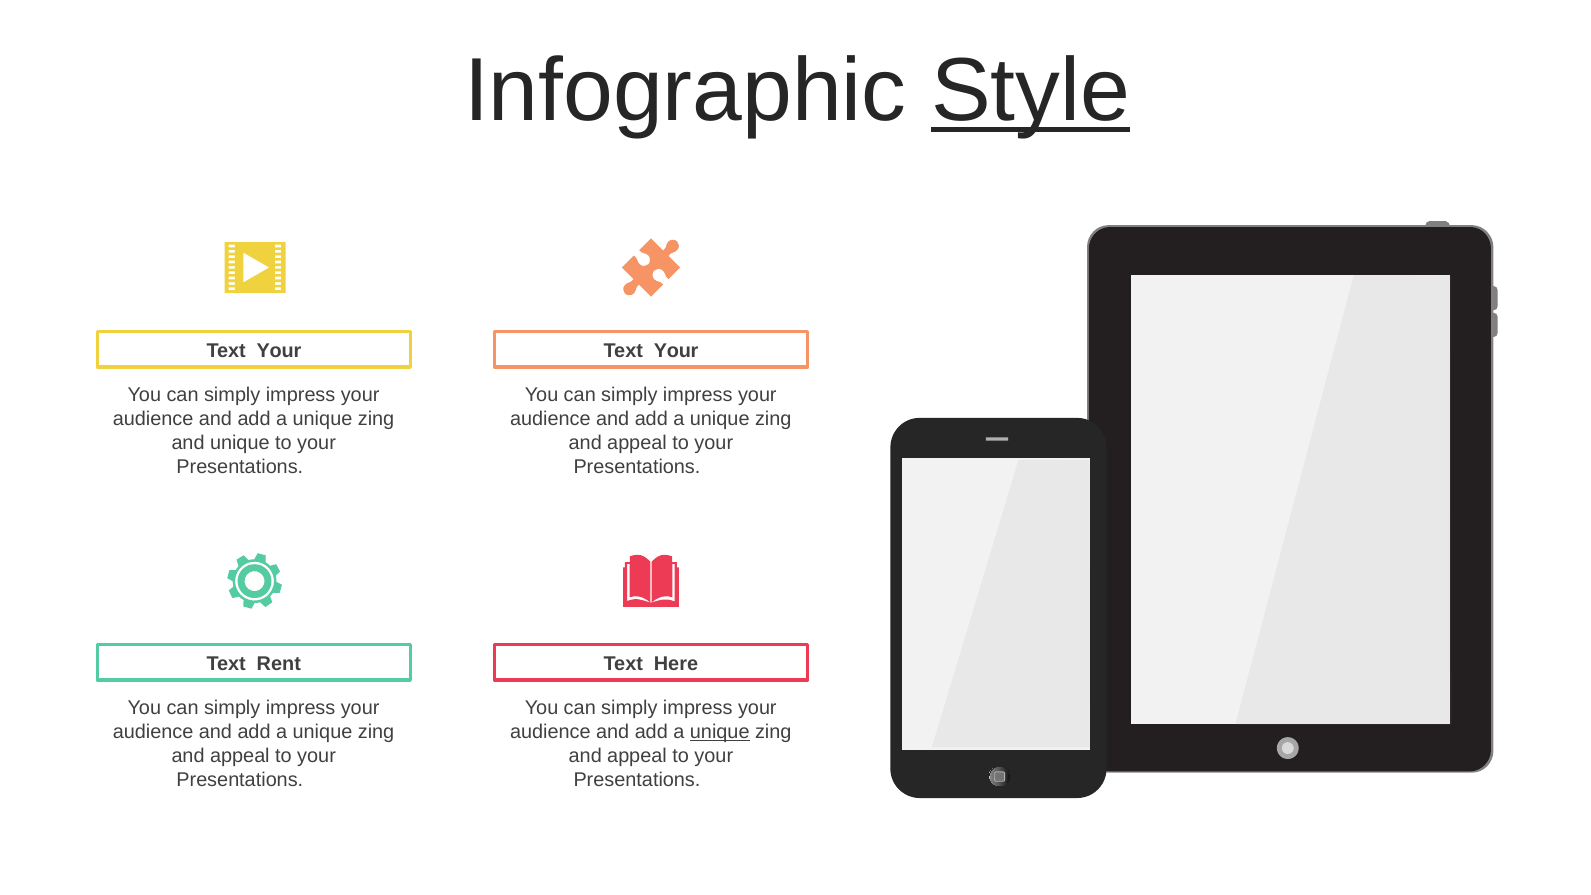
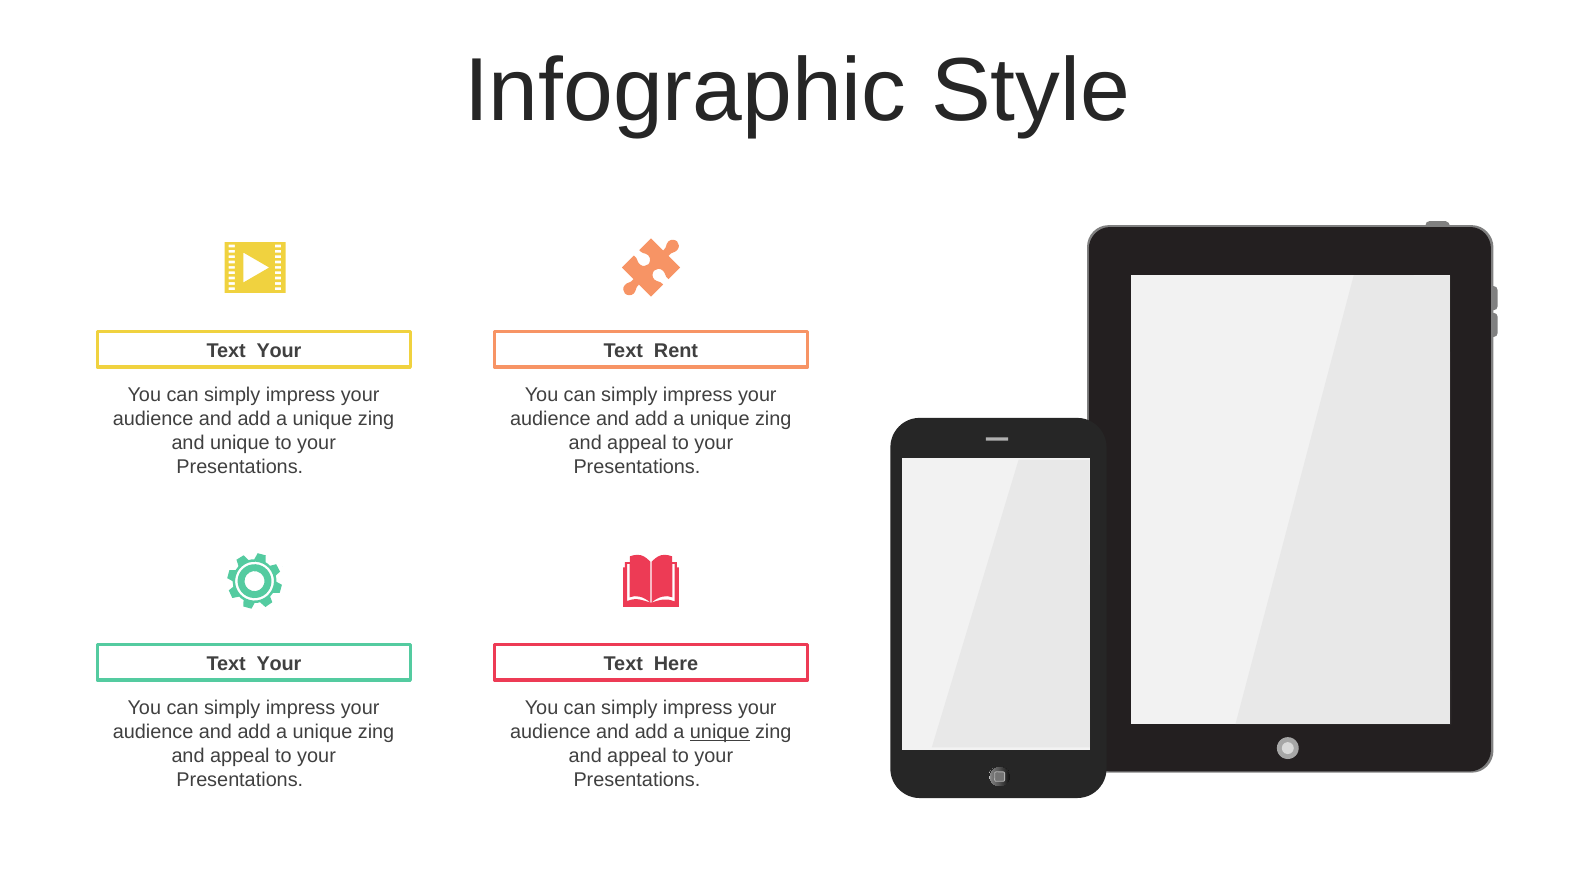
Style underline: present -> none (1031, 91)
Your: Your -> Rent (676, 351)
Rent: Rent -> Your (279, 664)
